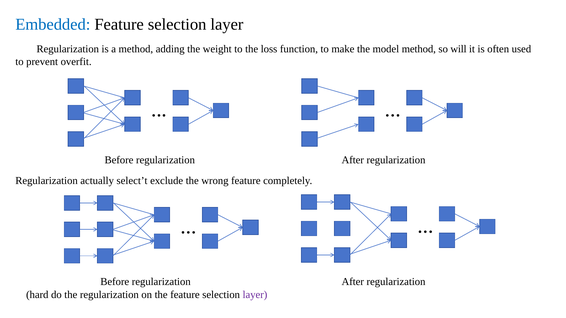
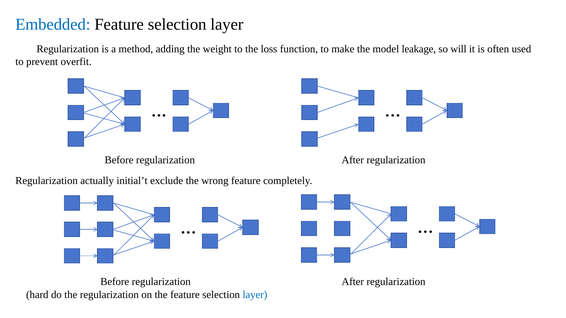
model method: method -> leakage (419, 49)
select’t: select’t -> initial’t (132, 181)
layer colour: purple -> blue (255, 295)
